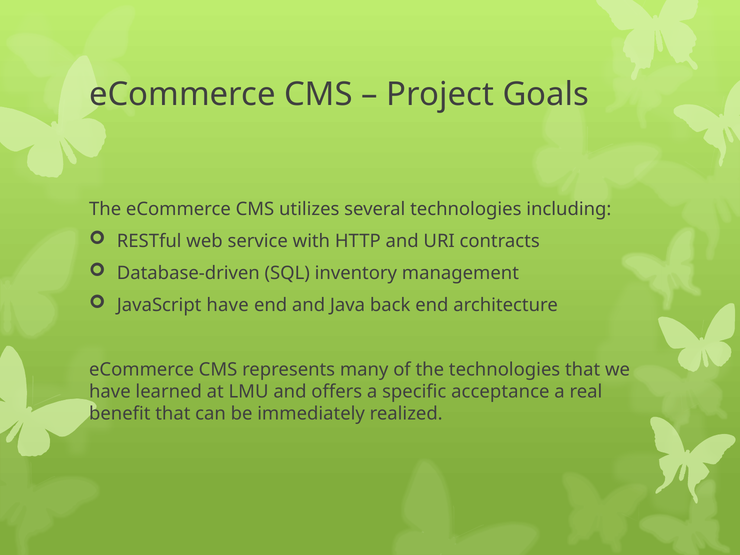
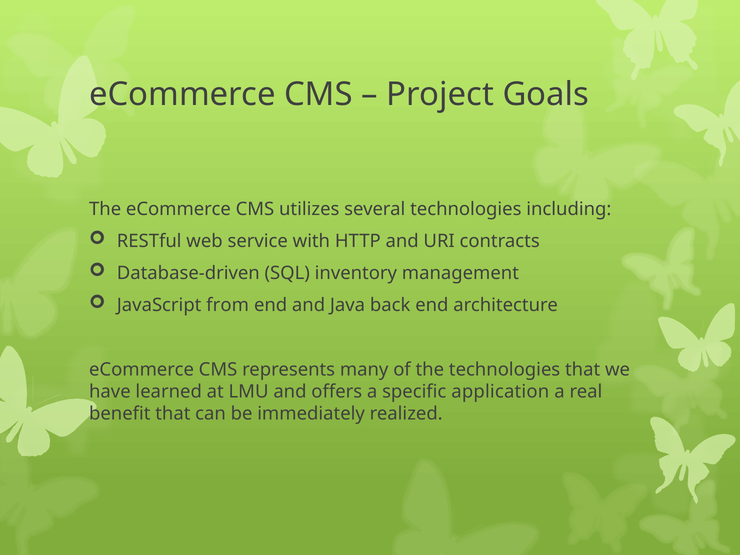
JavaScript have: have -> from (228, 305)
acceptance: acceptance -> application (500, 392)
